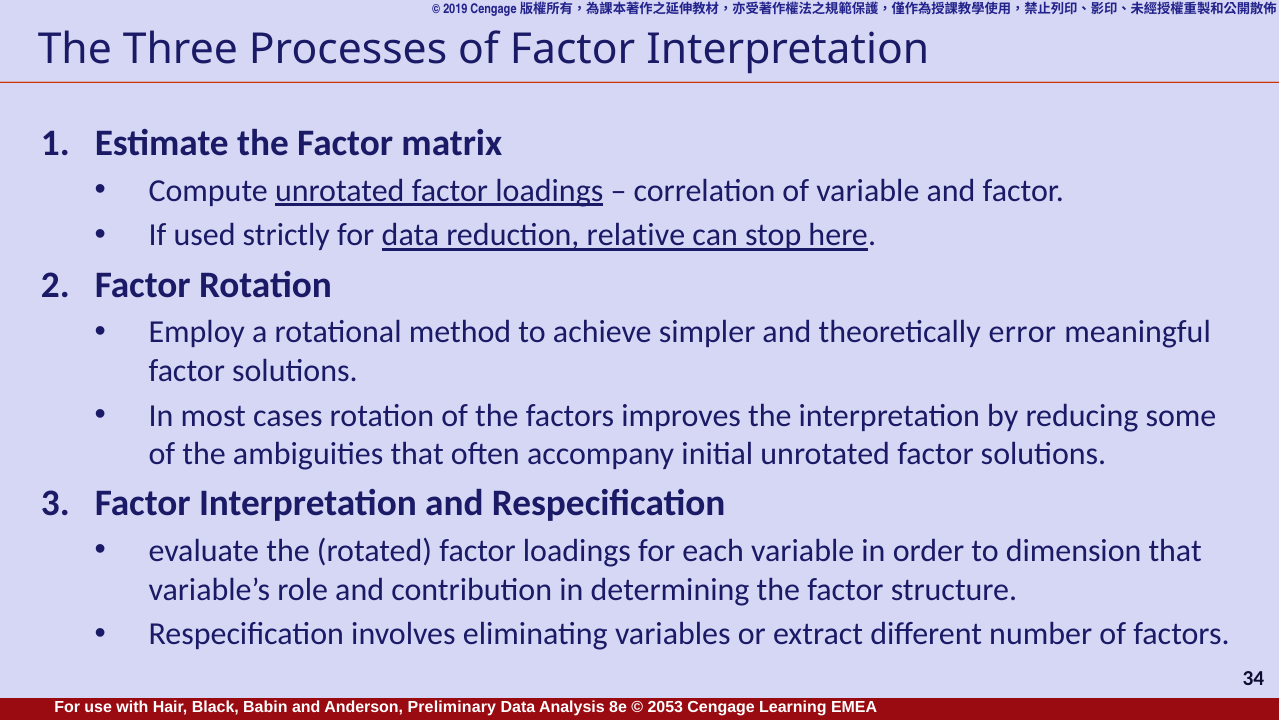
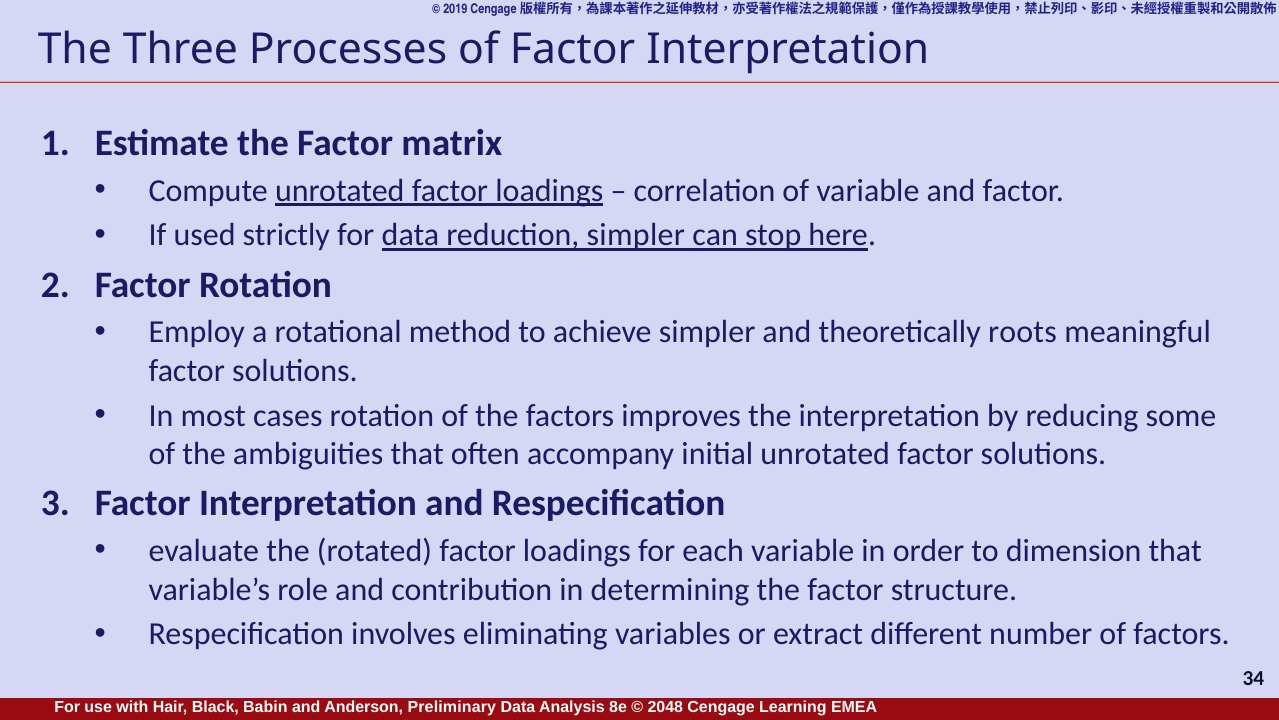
reduction relative: relative -> simpler (636, 235)
error: error -> roots (1022, 332)
2053: 2053 -> 2048 (665, 707)
